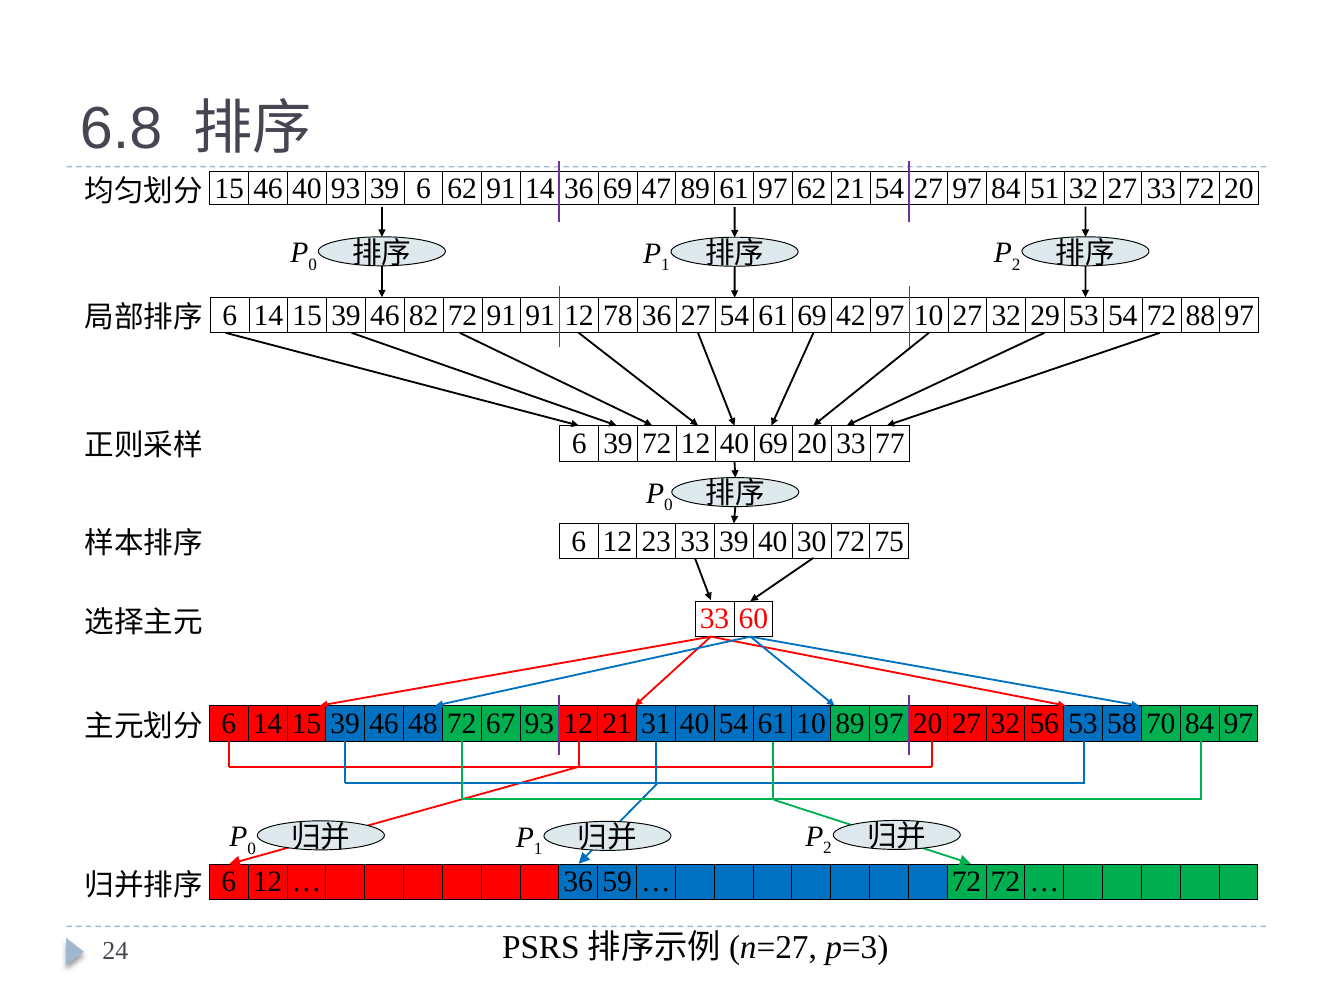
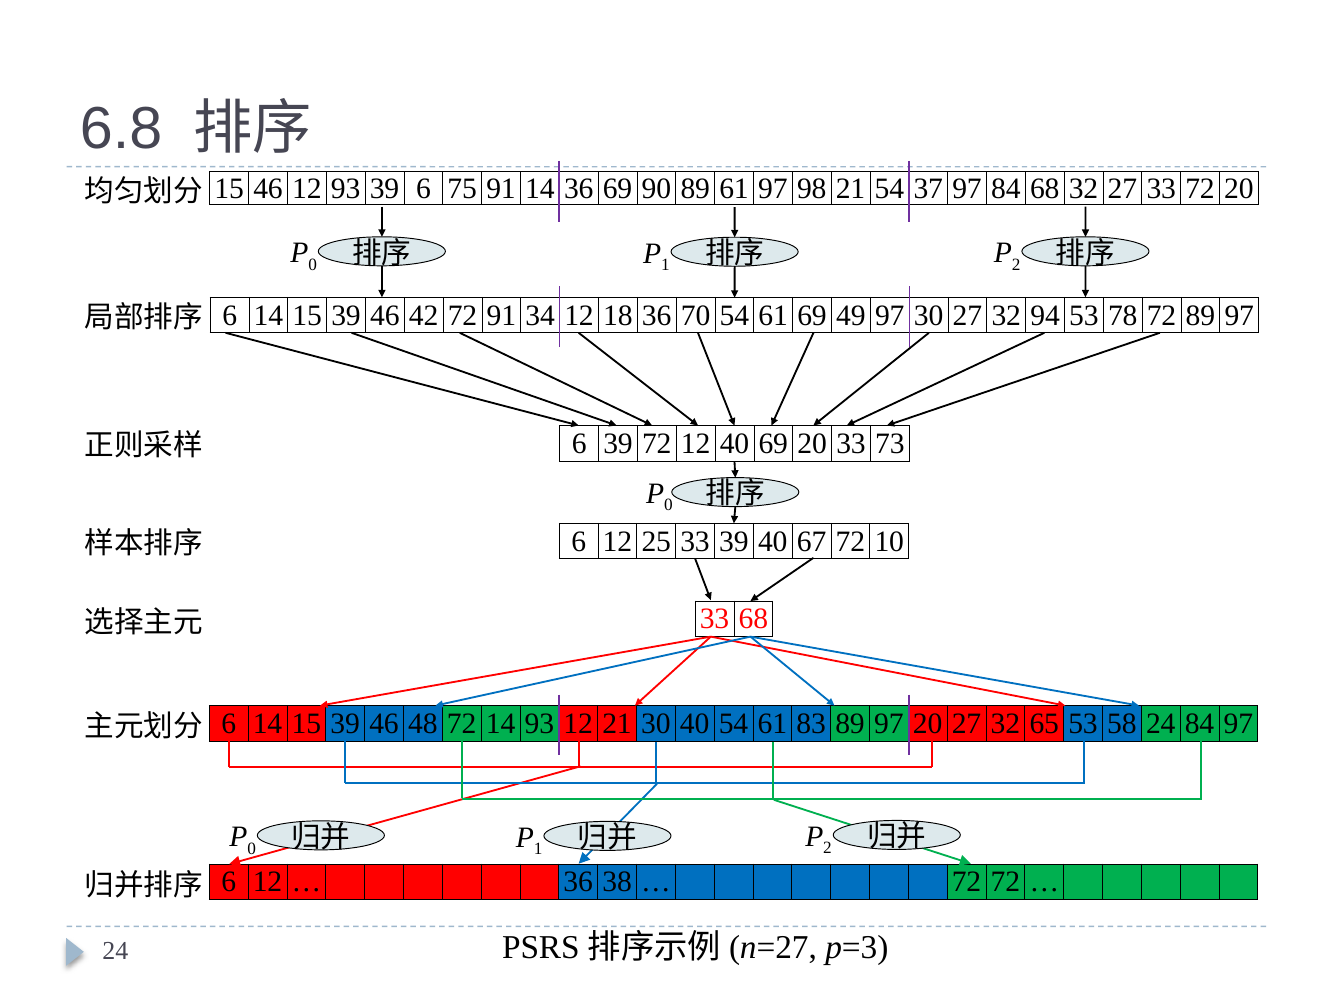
46 40: 40 -> 12 (307, 189)
6 62: 62 -> 75 (462, 189)
47: 47 -> 90 (656, 189)
97 62: 62 -> 98 (812, 189)
54 27: 27 -> 37 (928, 189)
84 51: 51 -> 68 (1045, 189)
82: 82 -> 42 (424, 315)
91 91: 91 -> 34 (540, 315)
78: 78 -> 18 (618, 315)
36 27: 27 -> 70 (696, 315)
42: 42 -> 49 (851, 315)
97 10: 10 -> 30 (929, 315)
29: 29 -> 94 (1045, 315)
53 54: 54 -> 78 (1123, 315)
72 88: 88 -> 89 (1200, 315)
77: 77 -> 73 (890, 443)
23: 23 -> 25 (656, 541)
30: 30 -> 67 (812, 541)
75: 75 -> 10 (889, 541)
33 60: 60 -> 68 (753, 619)
72 67: 67 -> 14 (501, 723)
21 31: 31 -> 30 (656, 723)
61 10: 10 -> 83 (811, 723)
56: 56 -> 65 (1044, 723)
58 70: 70 -> 24 (1161, 723)
59: 59 -> 38 (617, 882)
